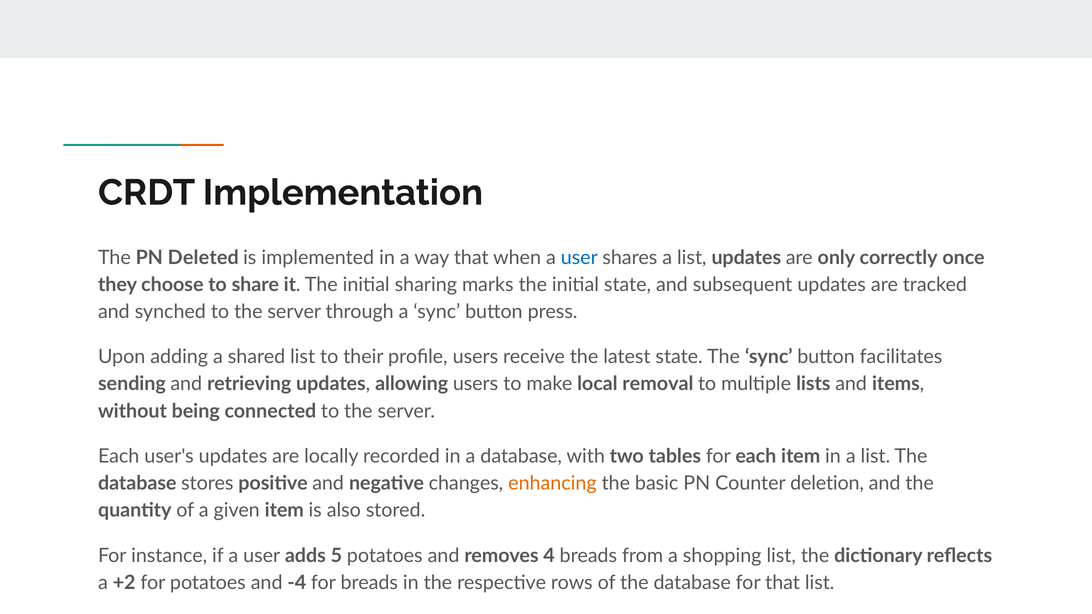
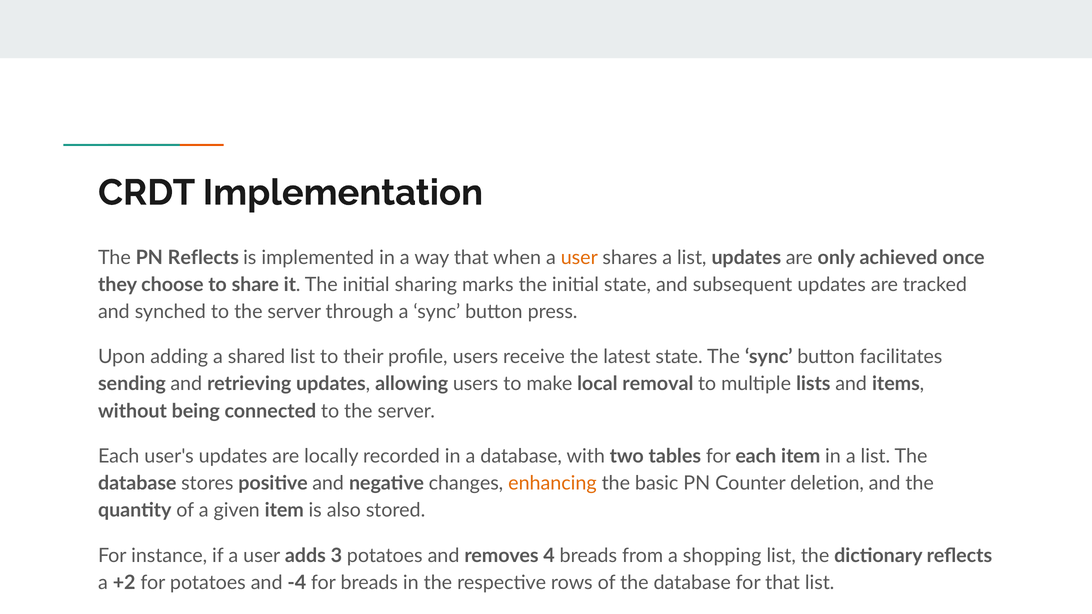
PN Deleted: Deleted -> Reflects (203, 258)
user colour: blue -> orange (579, 258)
correctly: correctly -> achieved (899, 258)
5: 5 -> 3 (336, 556)
